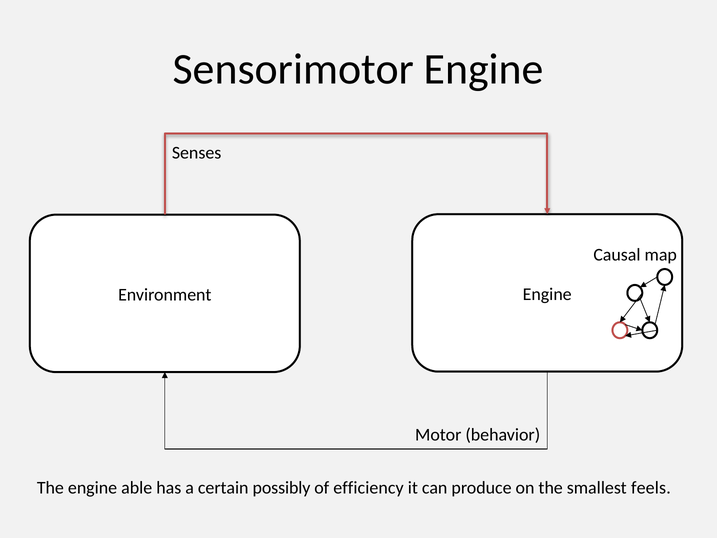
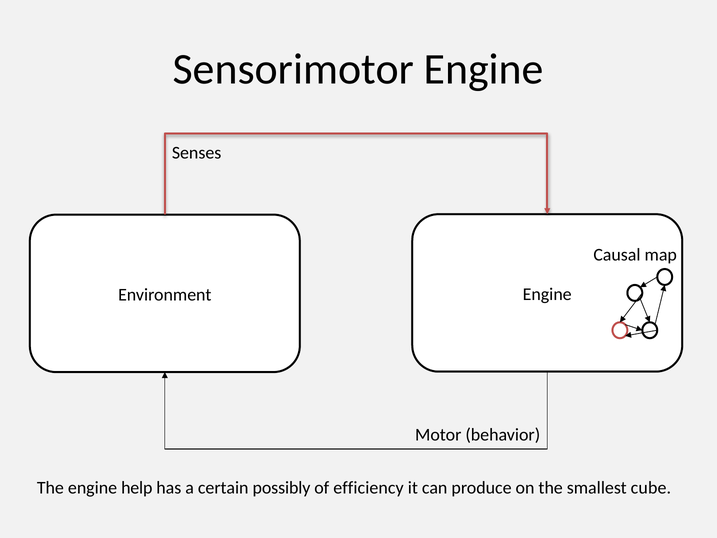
able: able -> help (137, 488)
feels: feels -> cube (651, 488)
